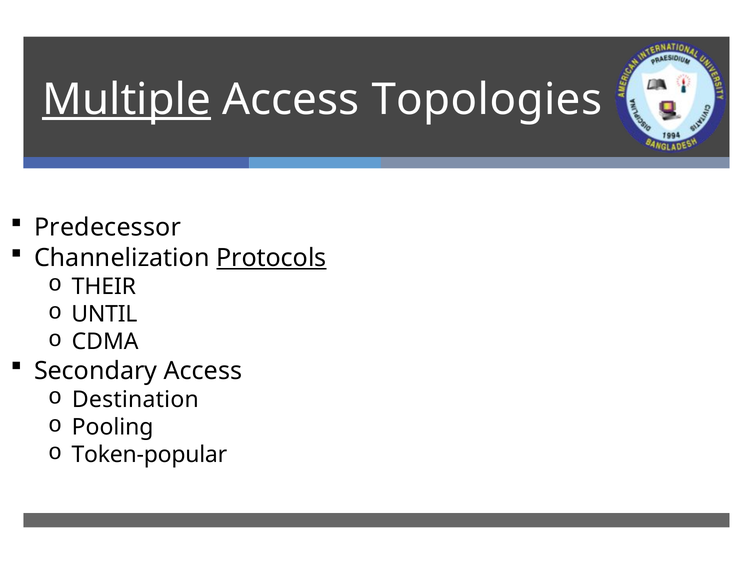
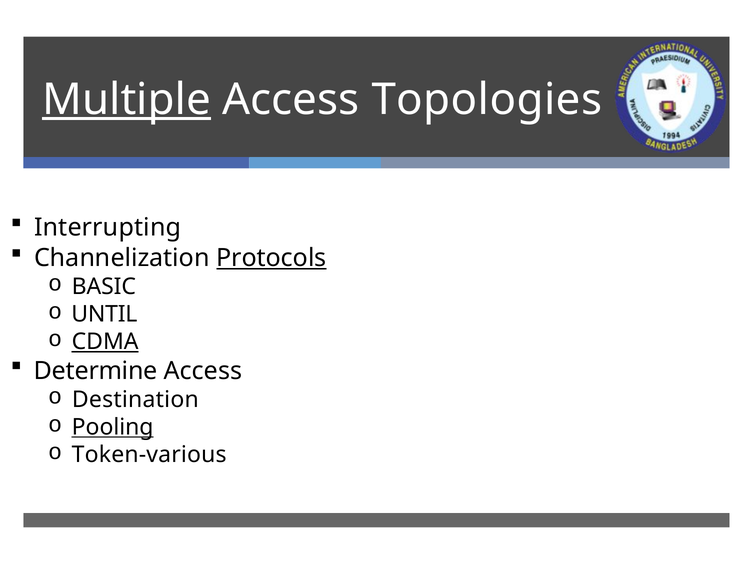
Predecessor: Predecessor -> Interrupting (108, 228)
THEIR: THEIR -> BASIC (104, 286)
CDMA underline: none -> present (105, 342)
Secondary: Secondary -> Determine (96, 371)
Pooling underline: none -> present (113, 427)
Token-popular: Token-popular -> Token-various (149, 455)
